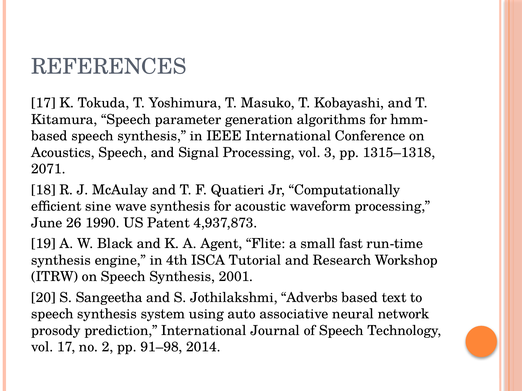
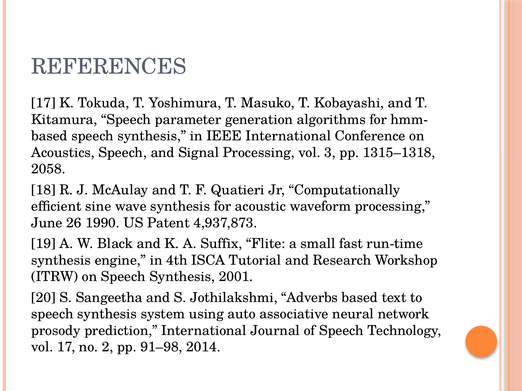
2071: 2071 -> 2058 (48, 169)
Agent: Agent -> Suffix (221, 244)
